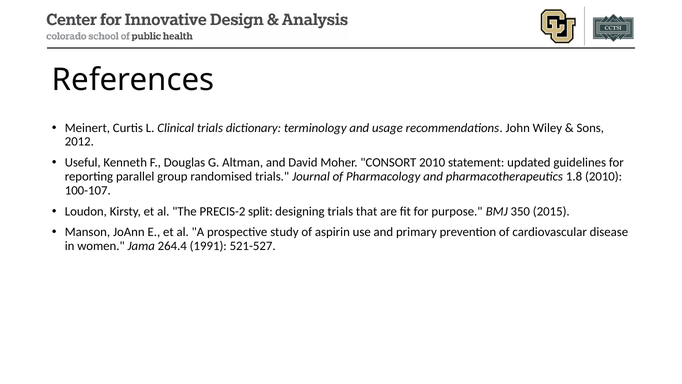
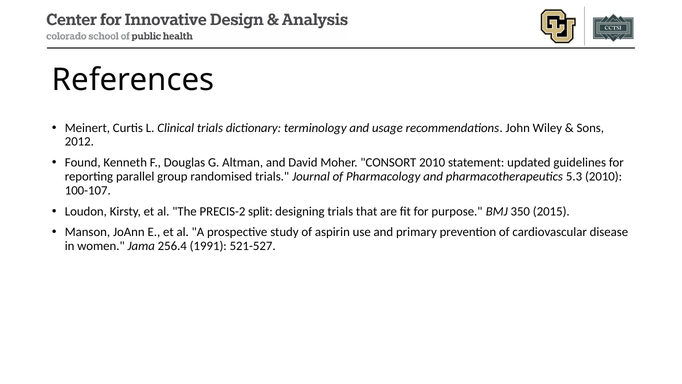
Useful: Useful -> Found (83, 163)
1.8: 1.8 -> 5.3 (574, 176)
264.4: 264.4 -> 256.4 (172, 246)
